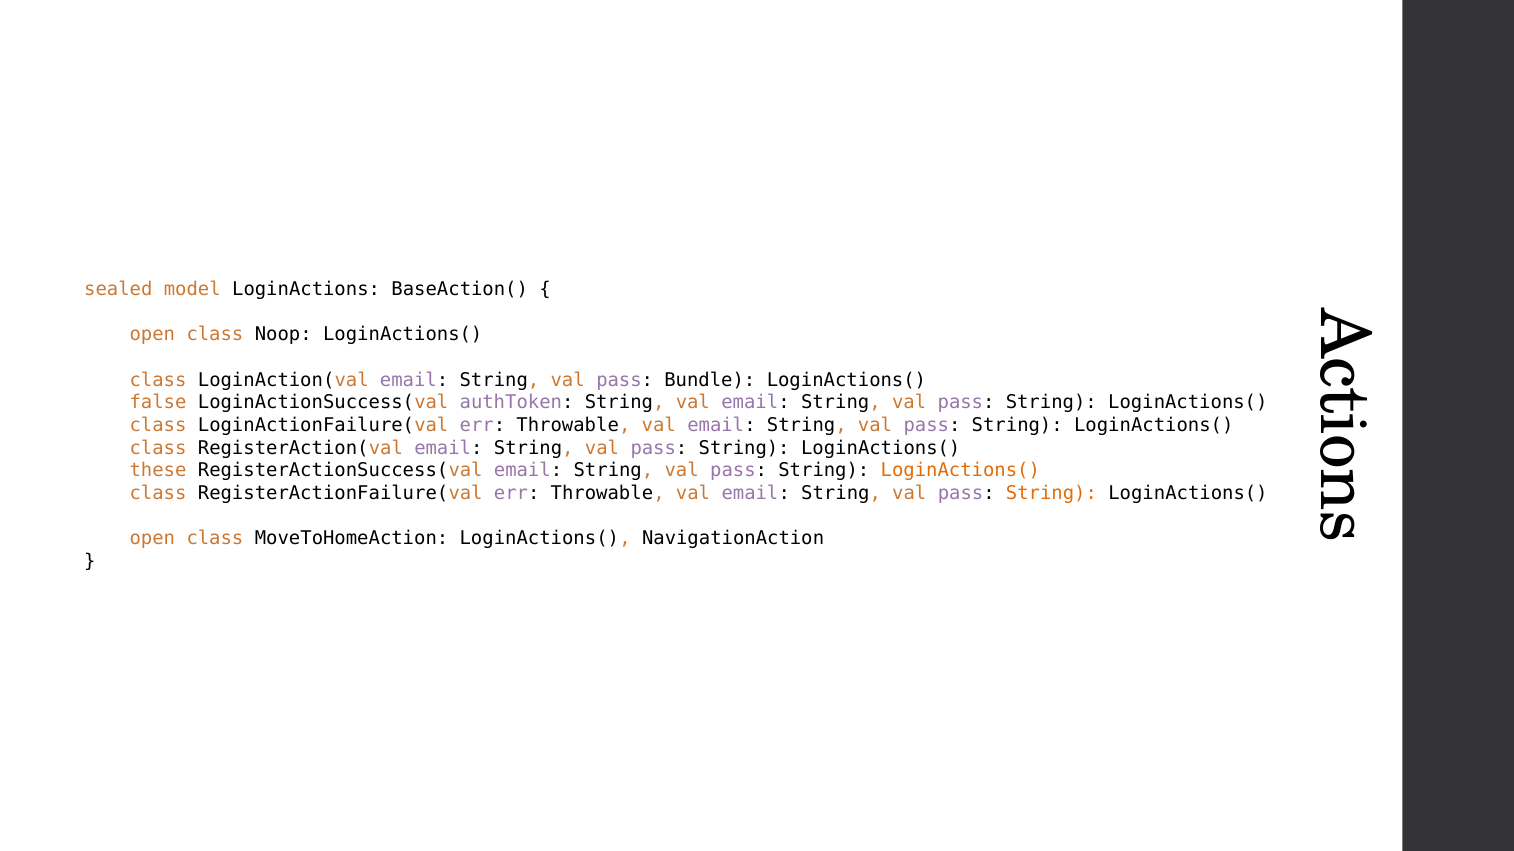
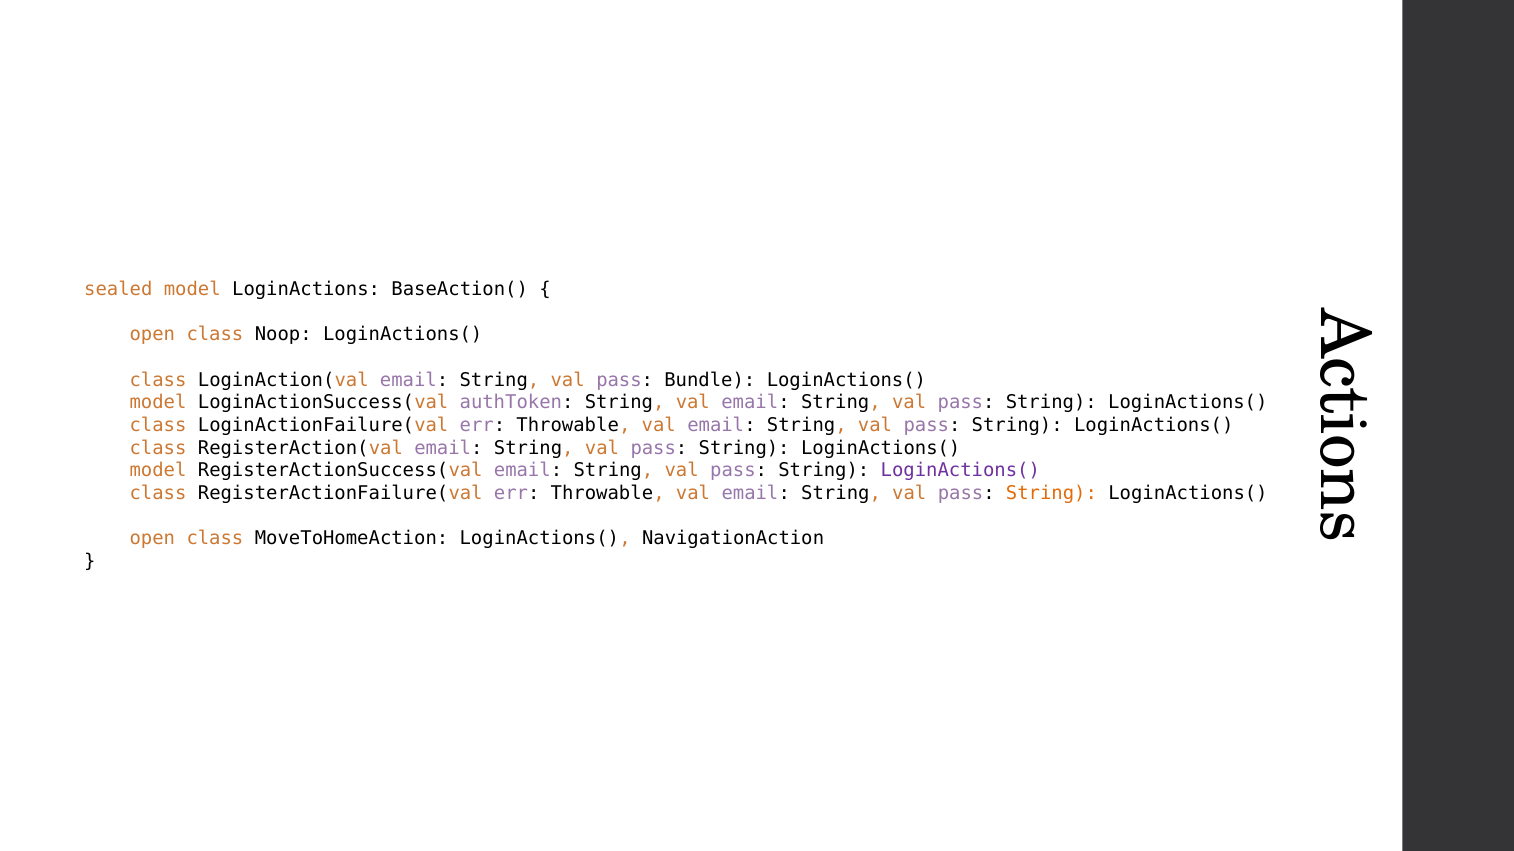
false: false -> model (158, 403)
these: these -> model (158, 471)
LoginActions( colour: orange -> purple (960, 471)
